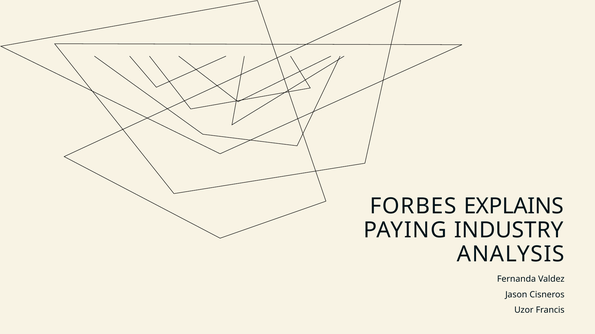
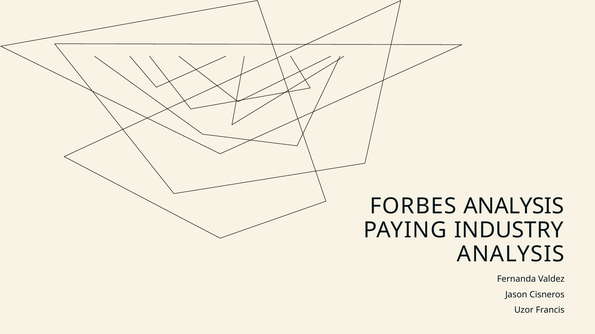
FORBES EXPLAINS: EXPLAINS -> ANALYSIS (514, 207)
